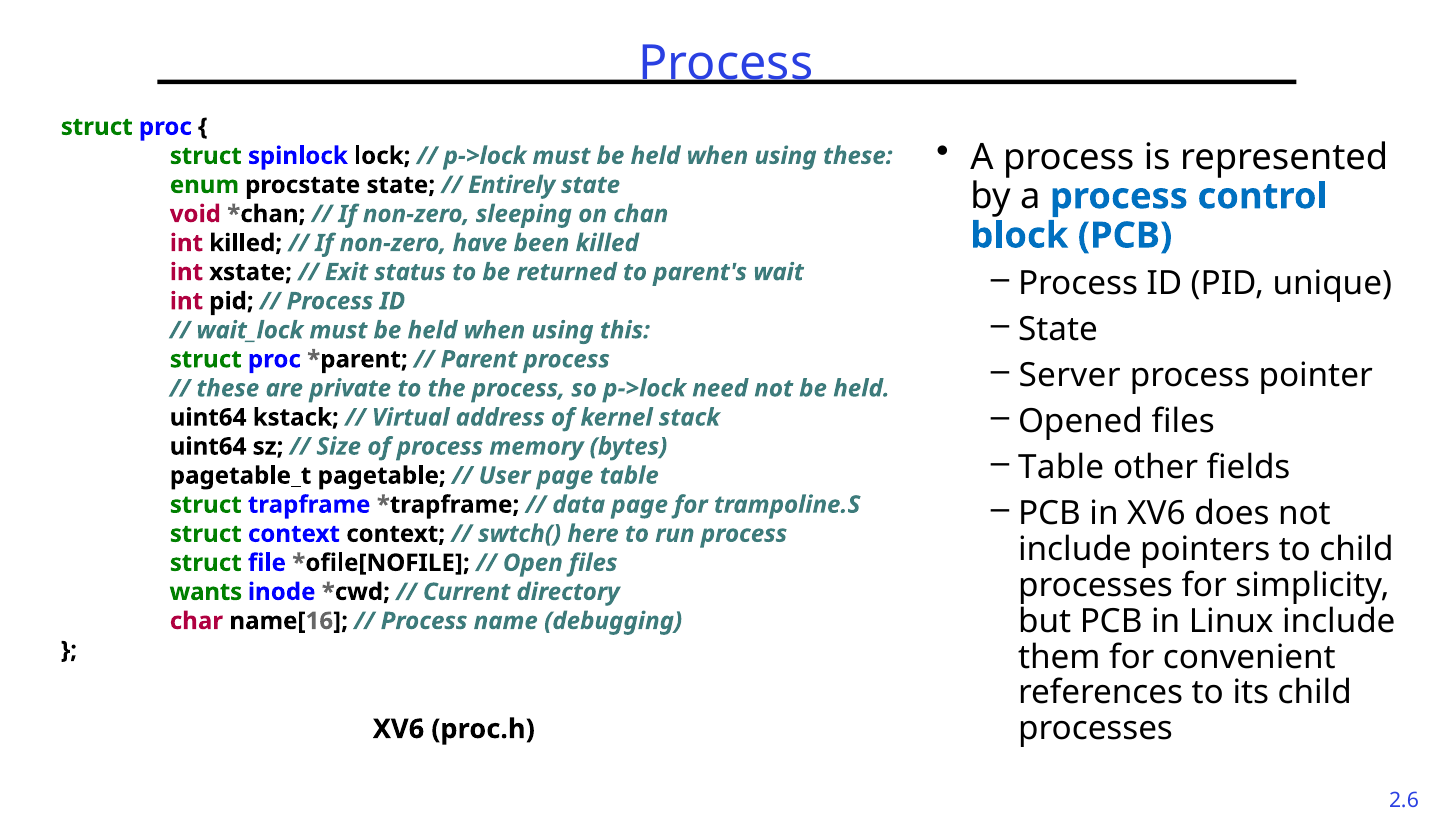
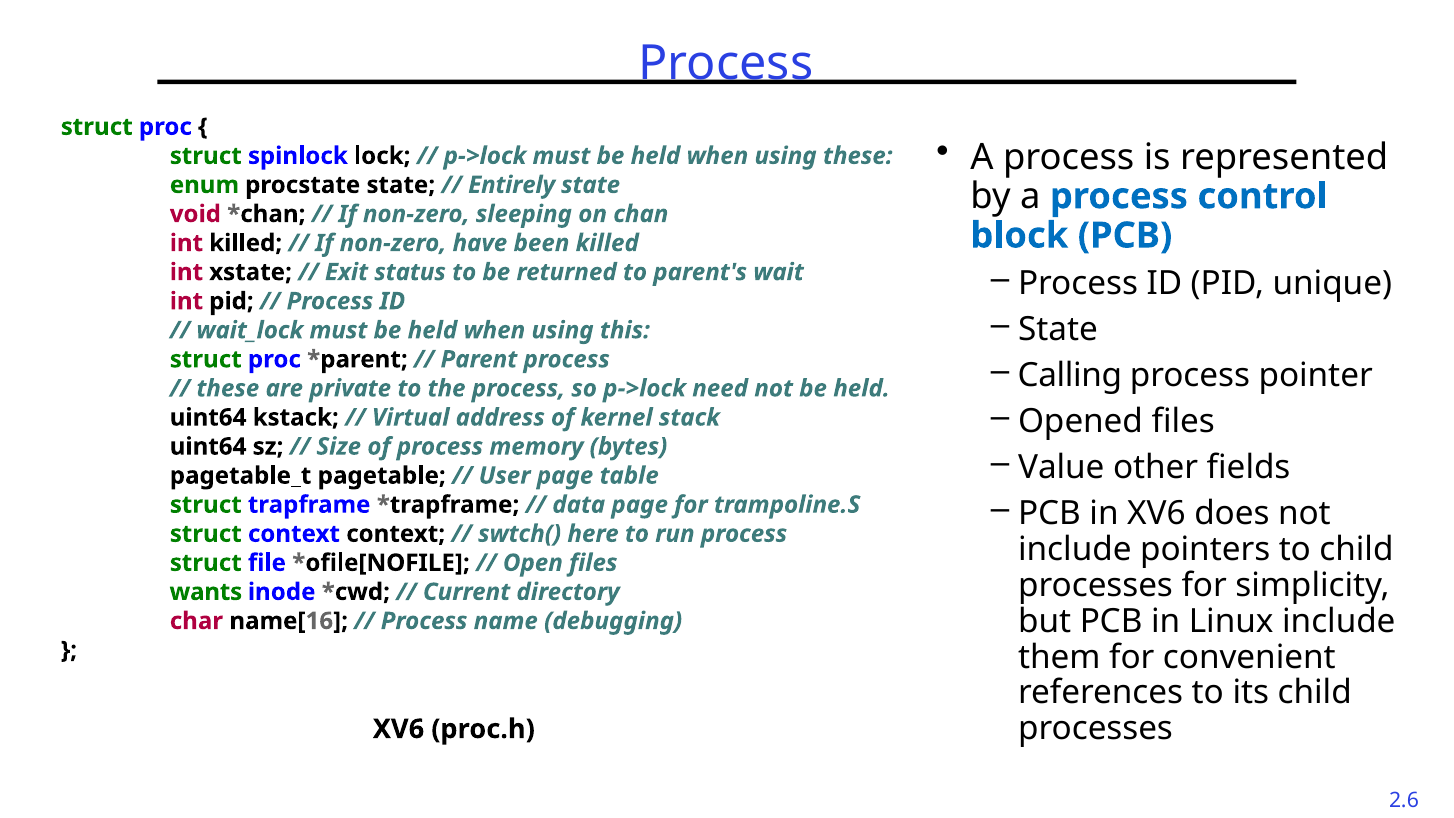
Server: Server -> Calling (1070, 375)
Table: Table -> Value (1061, 467)
